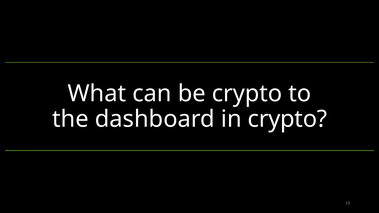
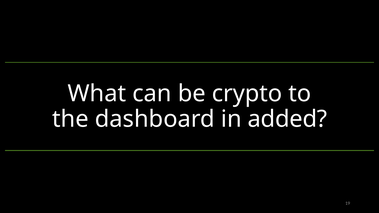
in crypto: crypto -> added (287, 119)
